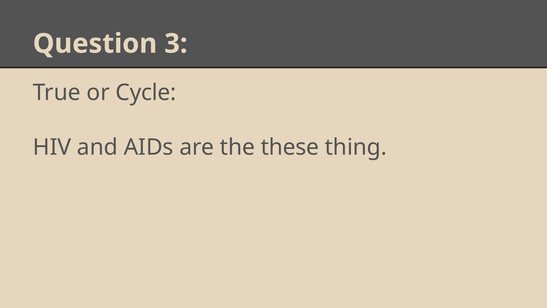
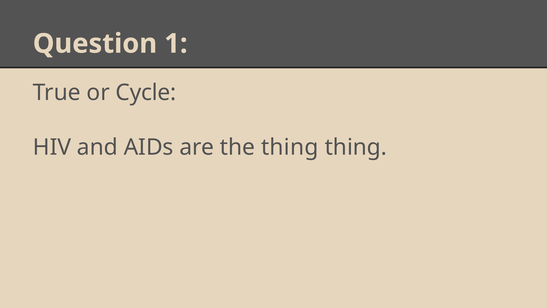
3: 3 -> 1 (176, 44)
the these: these -> thing (290, 147)
